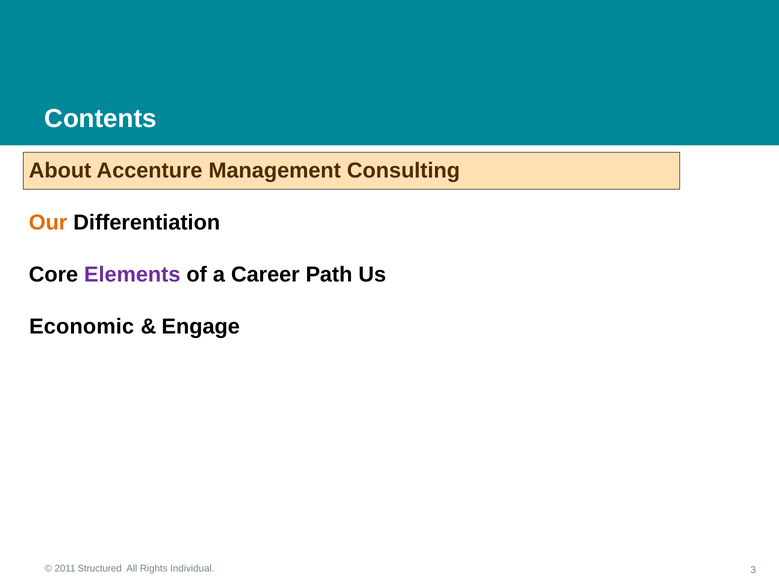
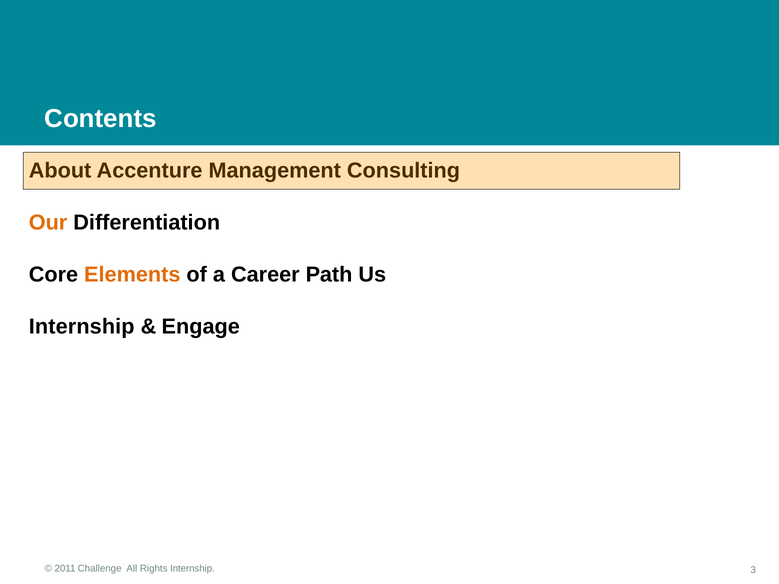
Elements colour: purple -> orange (132, 275)
Economic: Economic -> Internship (82, 327)
Structured: Structured -> Challenge (100, 569)
Rights Individual: Individual -> Internship (192, 569)
